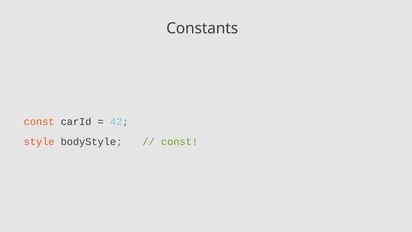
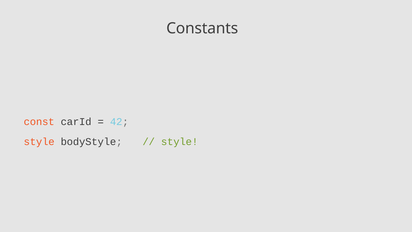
const: const -> style (180, 142)
